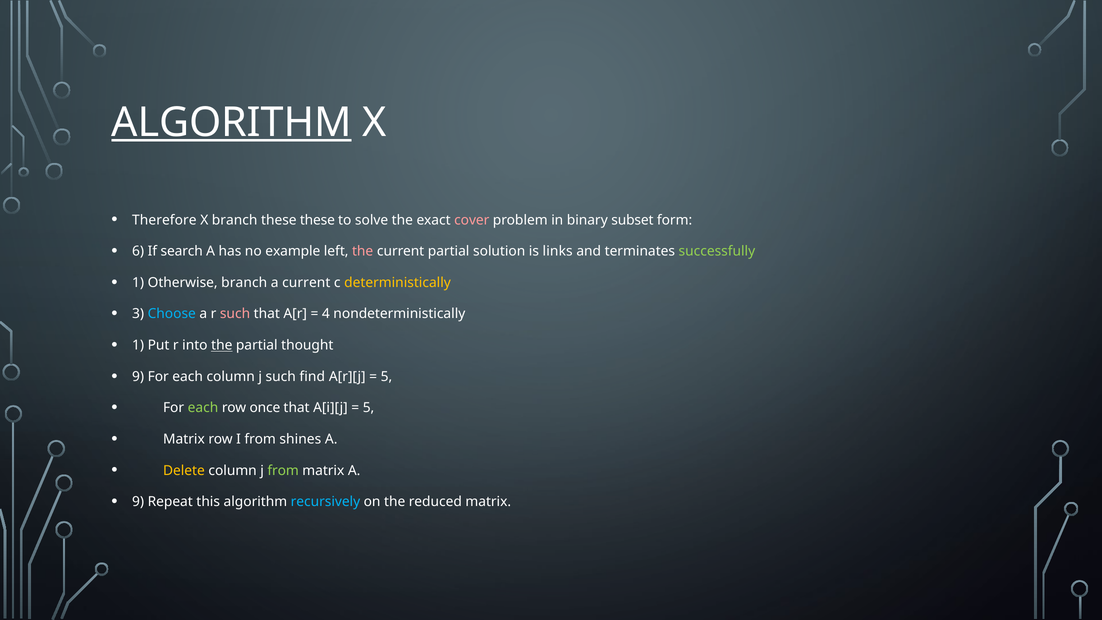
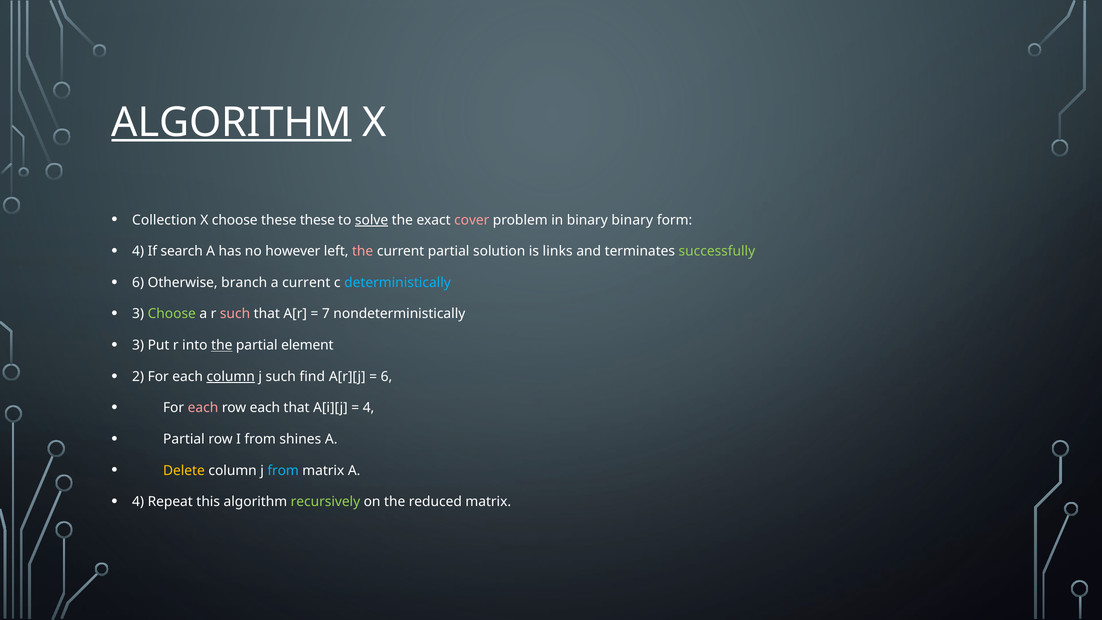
Therefore: Therefore -> Collection (164, 220)
X branch: branch -> choose (235, 220)
solve underline: none -> present (372, 220)
binary subset: subset -> binary (632, 220)
6: 6 -> 4 (138, 251)
example: example -> however (293, 251)
1: 1 -> 6 (138, 283)
deterministically colour: yellow -> light blue (398, 283)
Choose colour: light blue -> light green (172, 314)
4: 4 -> 7 (326, 314)
1: 1 -> 3 (138, 345)
thought: thought -> element (307, 345)
9: 9 -> 2 (138, 376)
column underline: none -> present (231, 376)
5: 5 -> 6 (386, 376)
each colour: light green -> pink (203, 408)
row once: once -> each (265, 408)
5: 5 -> 4 (369, 408)
Matrix: Matrix -> Partial (184, 439)
from colour: light green -> light blue (283, 470)
9: 9 -> 4 (138, 502)
recursively colour: light blue -> light green (325, 502)
